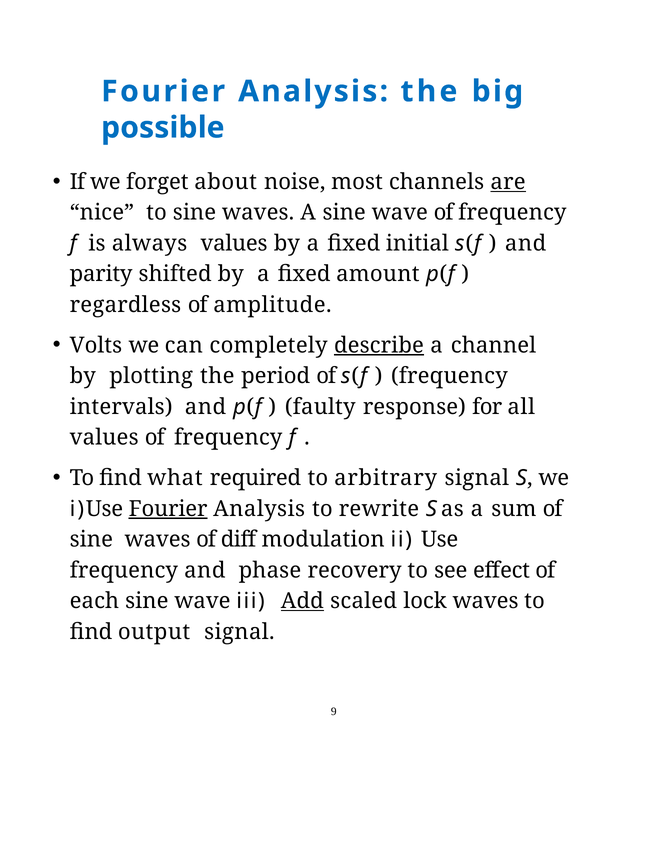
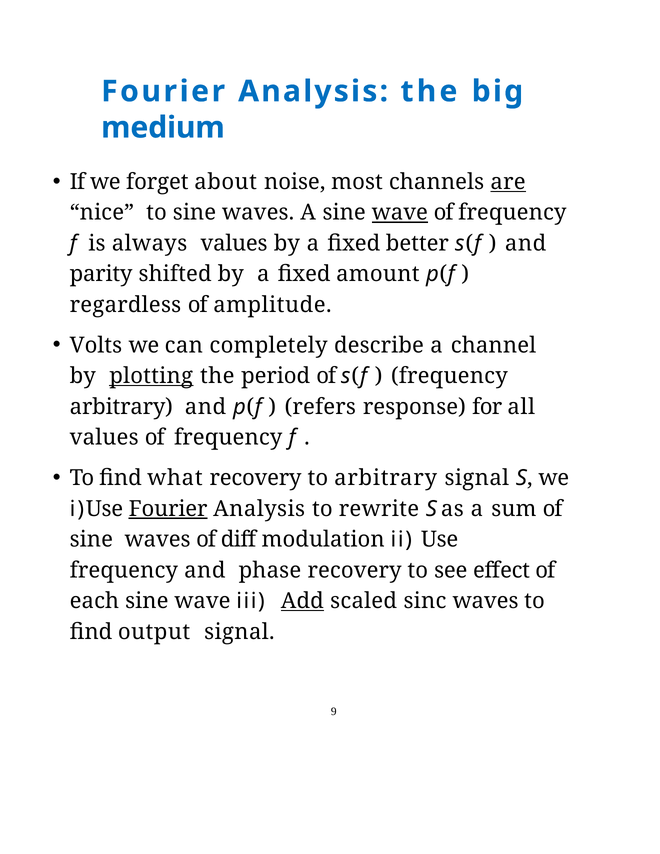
possible: possible -> medium (163, 128)
wave underline: none -> present (400, 213)
initial: initial -> better (417, 243)
describe underline: present -> none (379, 345)
plotting underline: none -> present (151, 376)
intervals: intervals -> arbitrary (121, 407)
faulty: faulty -> refers (320, 407)
what required: required -> recovery (256, 478)
lock: lock -> sinc (425, 601)
